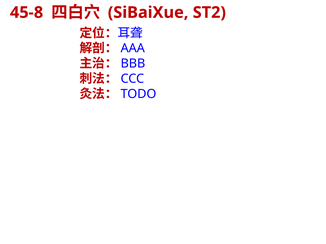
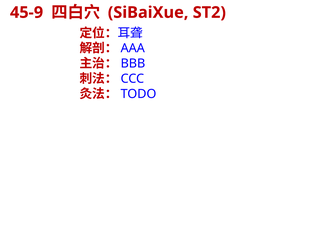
45-8: 45-8 -> 45-9 (27, 13)
